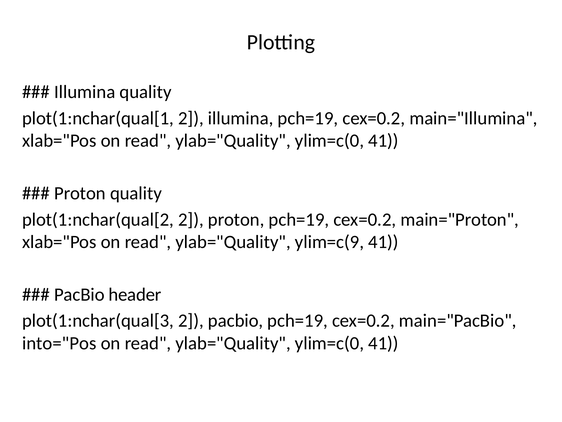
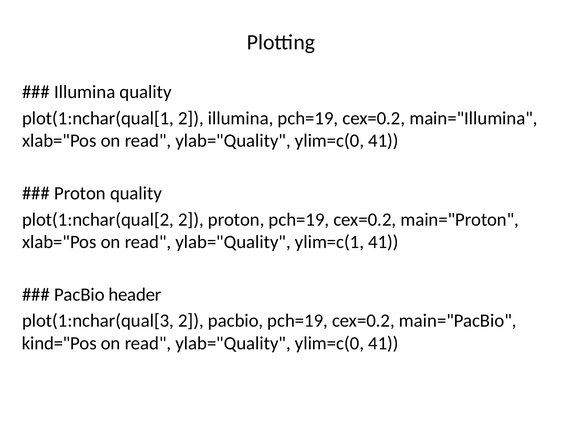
ylim=c(9: ylim=c(9 -> ylim=c(1 (329, 242)
into="Pos: into="Pos -> kind="Pos (59, 343)
